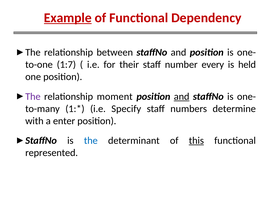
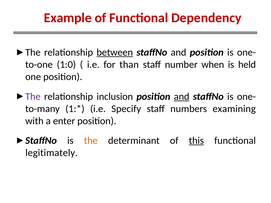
Example underline: present -> none (68, 18)
between underline: none -> present (115, 52)
1:7: 1:7 -> 1:0 (66, 65)
their: their -> than (129, 65)
every: every -> when (213, 65)
moment: moment -> inclusion (115, 97)
determine: determine -> examining (234, 109)
the colour: blue -> orange (91, 141)
represented: represented -> legitimately (52, 153)
